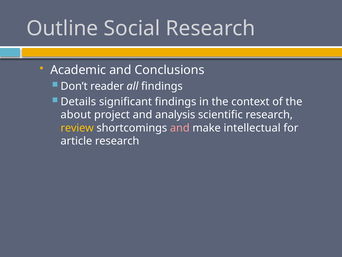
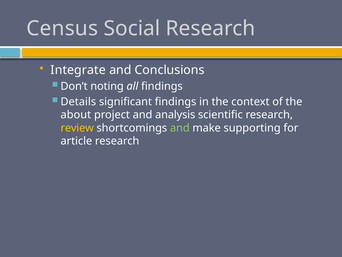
Outline: Outline -> Census (62, 29)
Academic: Academic -> Integrate (78, 70)
reader: reader -> noting (107, 86)
and colour: pink -> light green (180, 128)
intellectual: intellectual -> supporting (252, 128)
